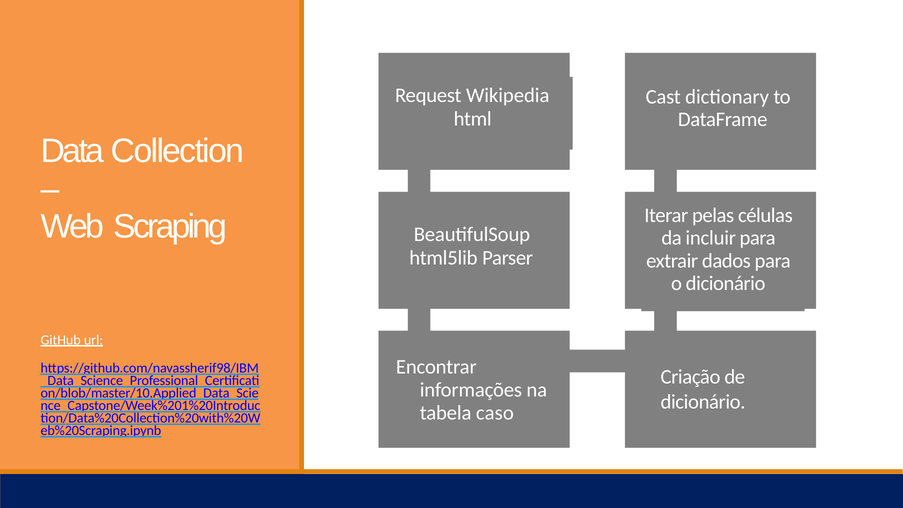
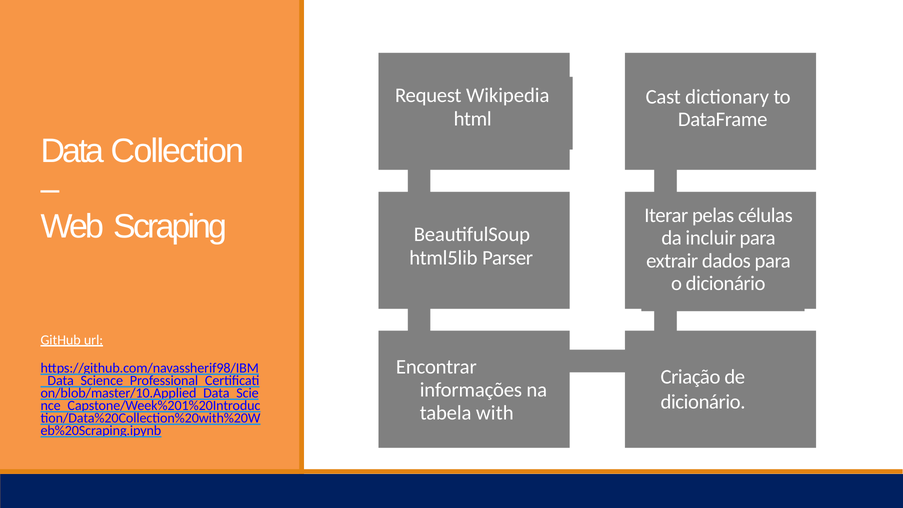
caso: caso -> with (495, 413)
